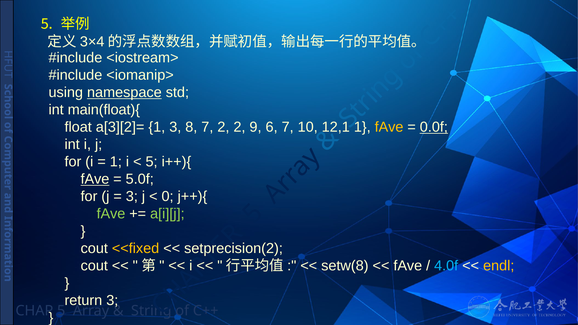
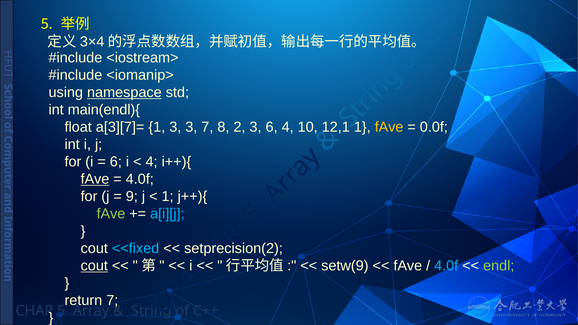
main(float){: main(float){ -> main(endl){ (104, 110)
a[3][2]=: a[3][2]= -> a[3][7]= (120, 127)
3 8: 8 -> 3 (191, 127)
7 2: 2 -> 8 (223, 127)
2 9: 9 -> 3 (256, 127)
6 7: 7 -> 4 (288, 127)
0.0f underline: present -> none (434, 127)
1: 1 -> 6 (116, 162)
5: 5 -> 4 (152, 162)
5.0f: 5.0f -> 4.0f (140, 179)
3: 3 -> 9 (132, 196)
0: 0 -> 1 (168, 196)
a[i][j colour: light green -> light blue (167, 214)
<<fixed colour: yellow -> light blue (136, 248)
cout underline: none -> present (94, 266)
setw(8: setw(8 -> setw(9 (345, 266)
endl colour: yellow -> light green (499, 266)
return 3: 3 -> 7 (112, 301)
